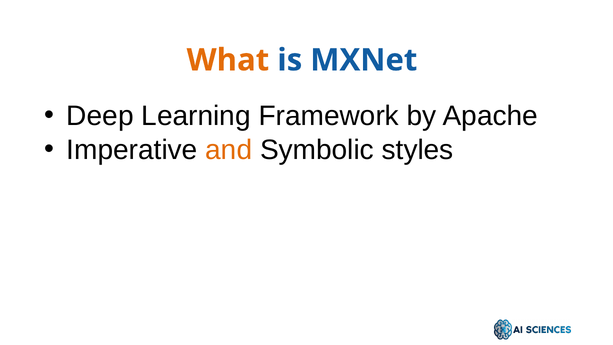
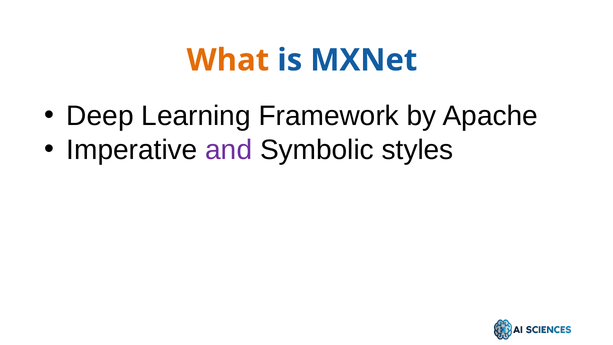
and colour: orange -> purple (229, 150)
